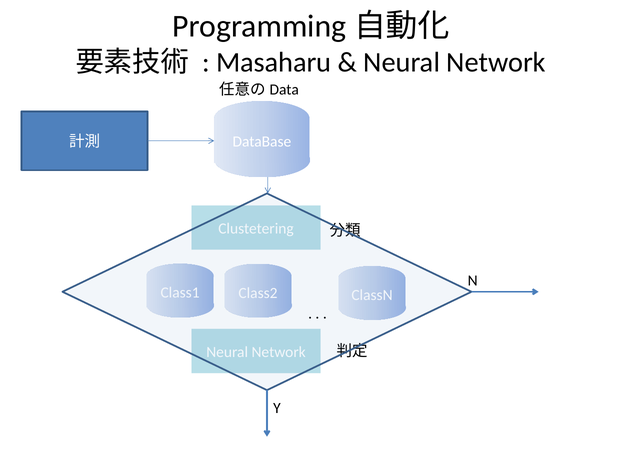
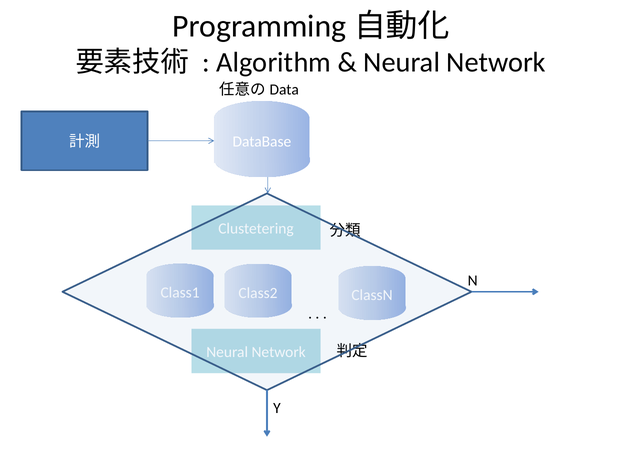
Masaharu: Masaharu -> Algorithm (274, 62)
